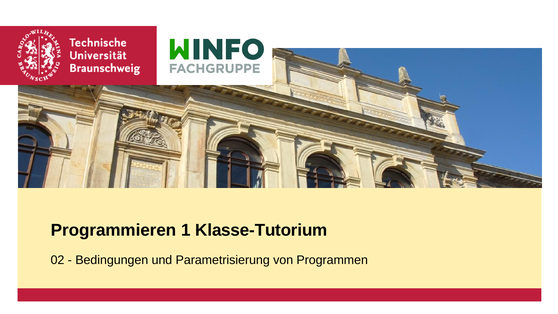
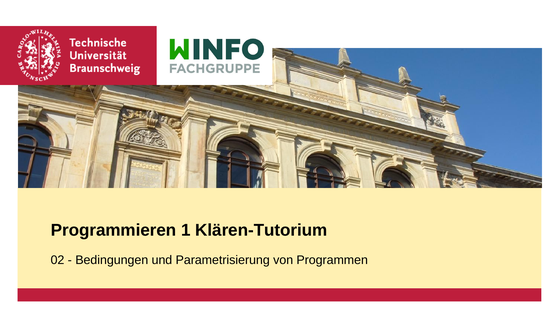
Klasse-Tutorium: Klasse-Tutorium -> Klären-Tutorium (261, 230)
